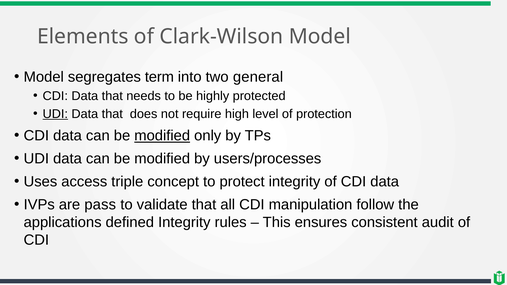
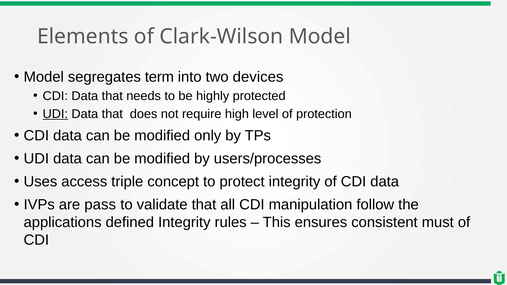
general: general -> devices (258, 77)
modified underline: present -> none (162, 136)
audit: audit -> must (438, 223)
